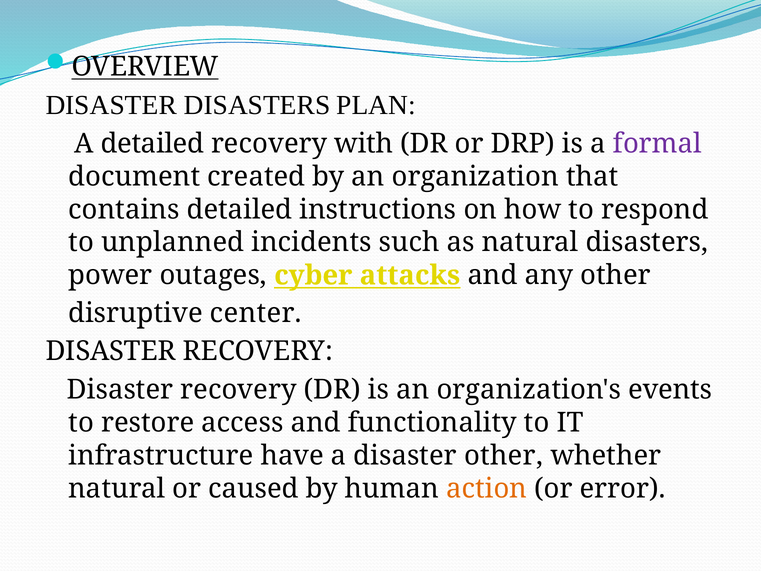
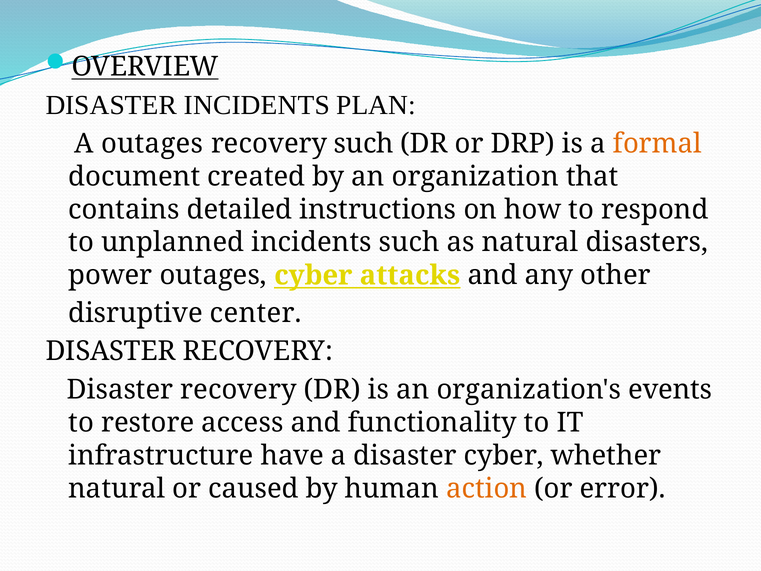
DISASTER DISASTERS: DISASTERS -> INCIDENTS (257, 105)
A detailed: detailed -> outages (152, 143)
recovery with: with -> such (364, 143)
formal colour: purple -> orange (657, 143)
disaster other: other -> cyber (504, 456)
